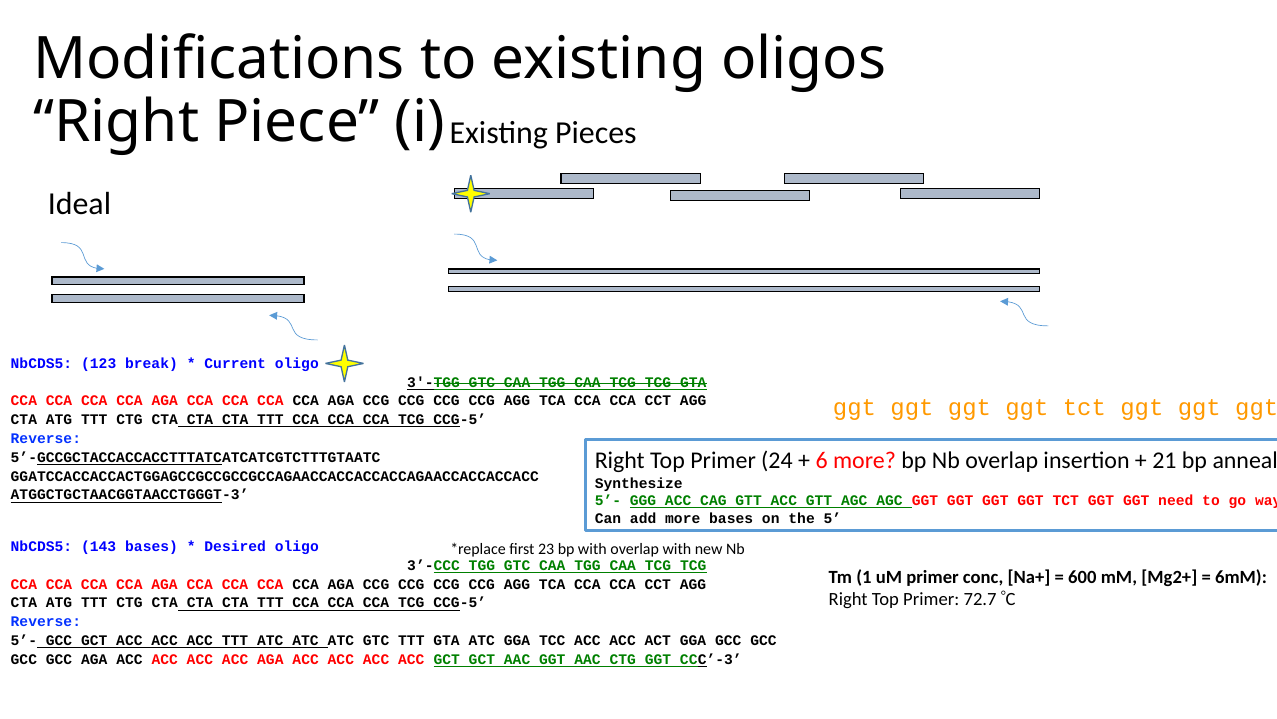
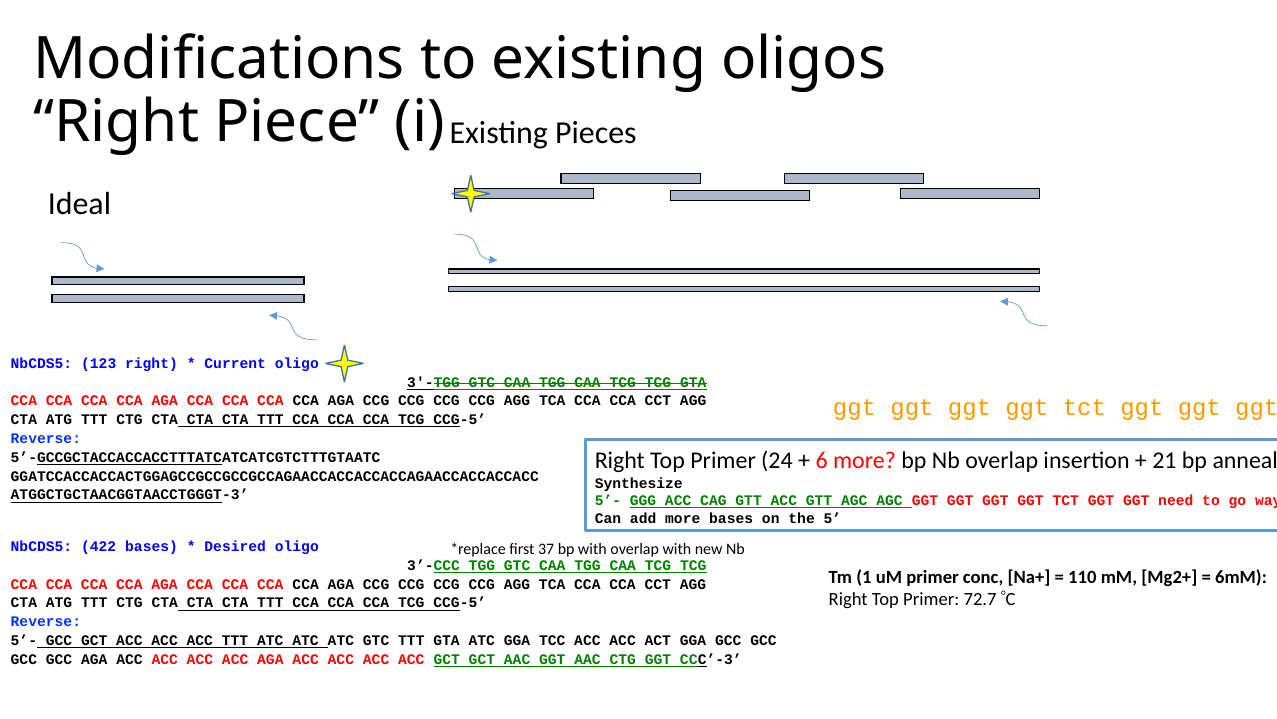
123 break: break -> right (151, 363)
143: 143 -> 422 (99, 546)
23: 23 -> 37 (546, 549)
600: 600 -> 110 (1082, 576)
